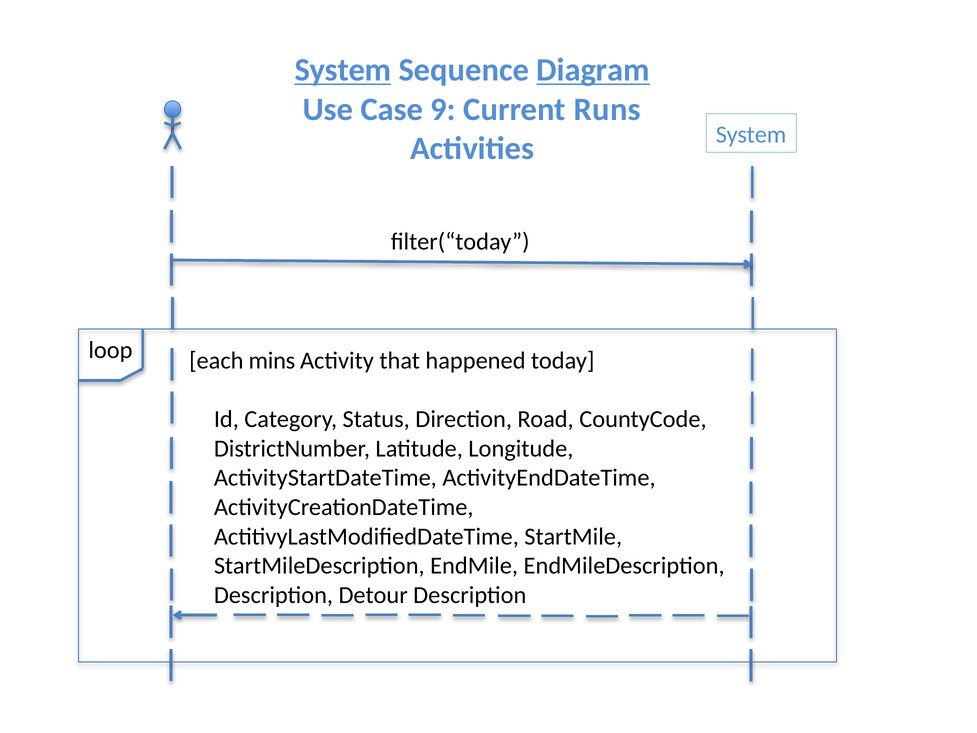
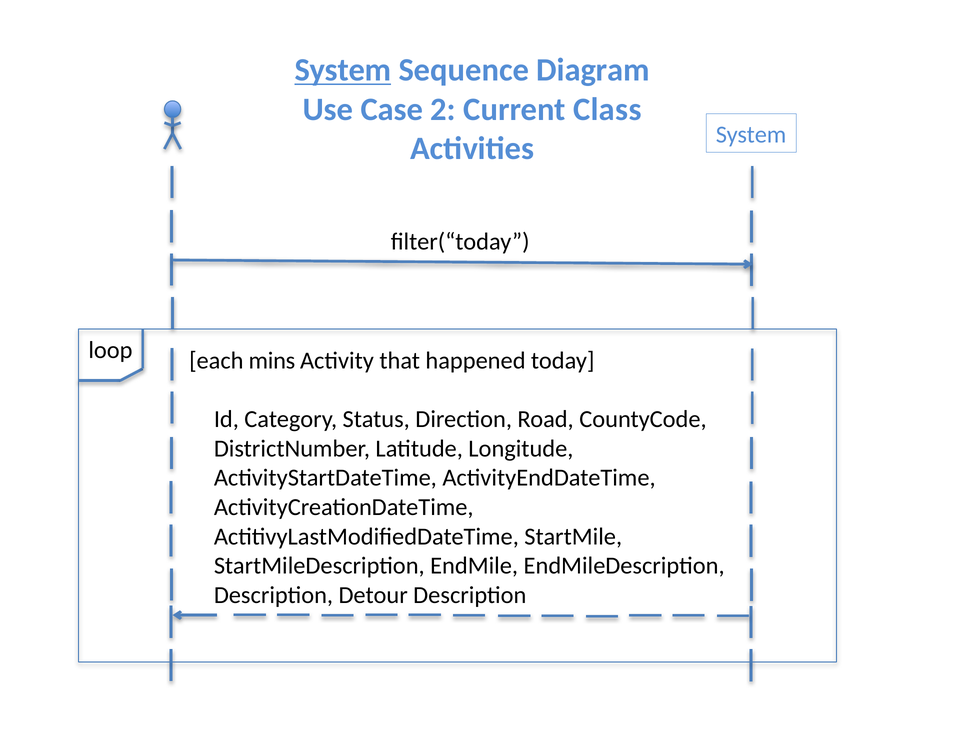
Diagram underline: present -> none (593, 70)
9: 9 -> 2 (443, 109)
Runs: Runs -> Class (607, 109)
